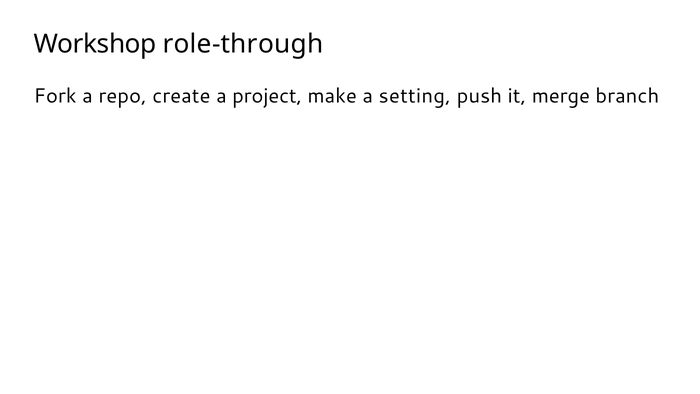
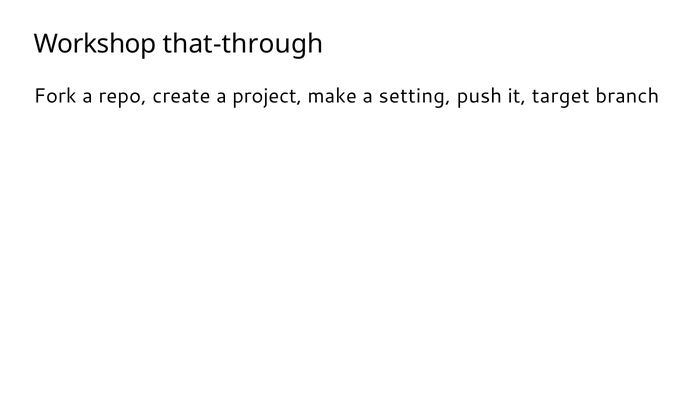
role-through: role-through -> that-through (243, 44)
merge: merge -> target (561, 96)
